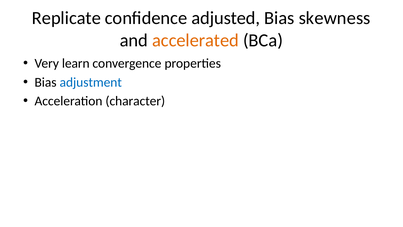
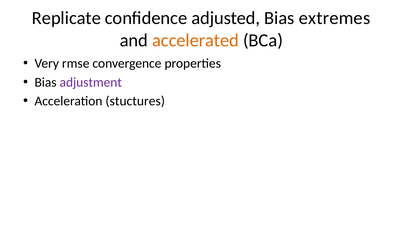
skewness: skewness -> extremes (335, 18)
learn: learn -> rmse (76, 63)
adjustment colour: blue -> purple (91, 82)
character: character -> stuctures (135, 101)
